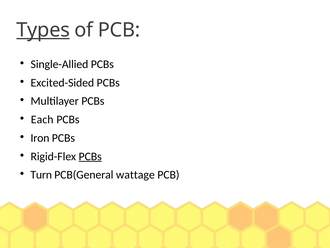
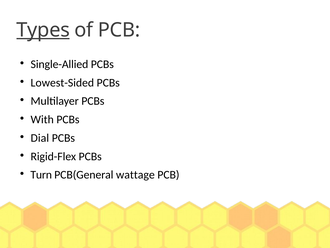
Excited-Sided: Excited-Sided -> Lowest-Sided (62, 83)
Each: Each -> With (42, 119)
Iron: Iron -> Dial (40, 138)
PCBs underline: present -> none (90, 156)
